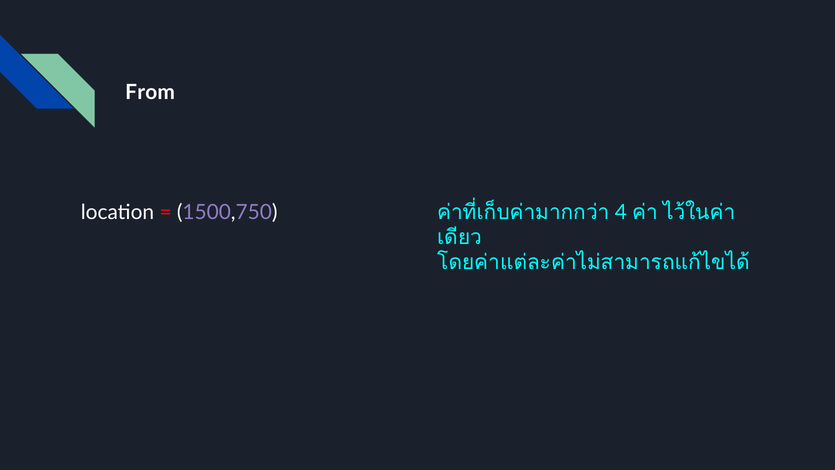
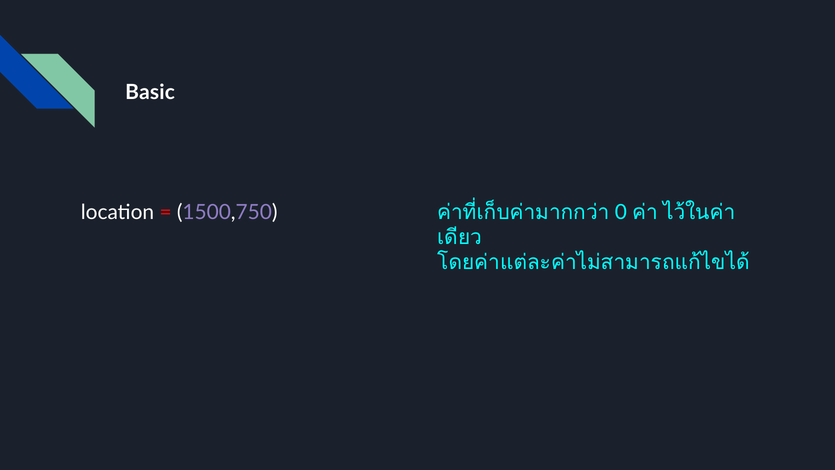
From: From -> Basic (150, 92)
4: 4 -> 0 (621, 212)
